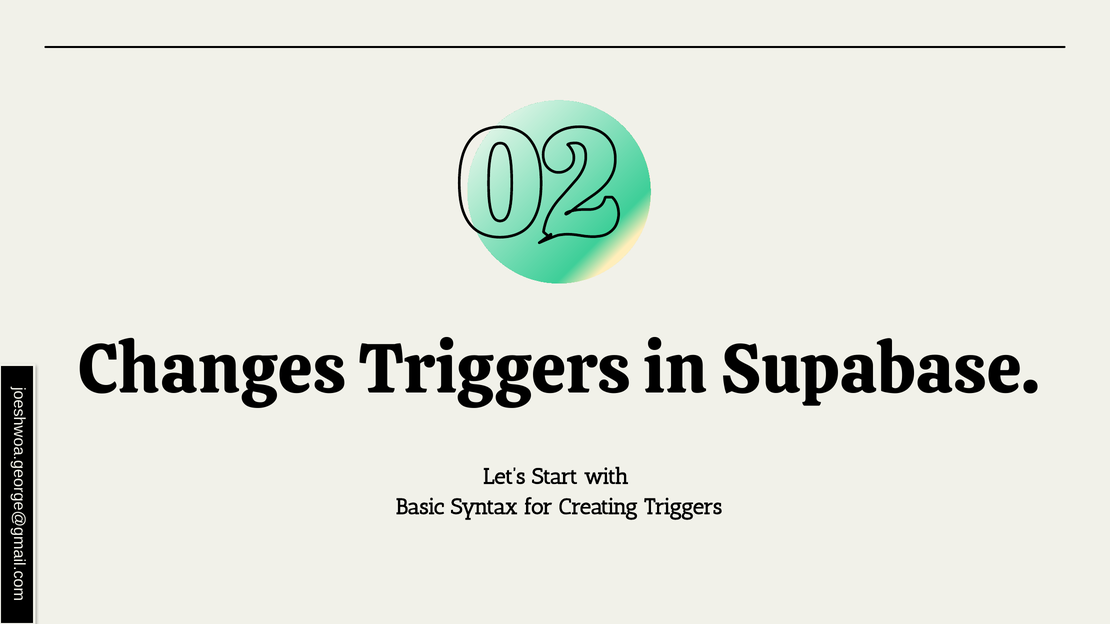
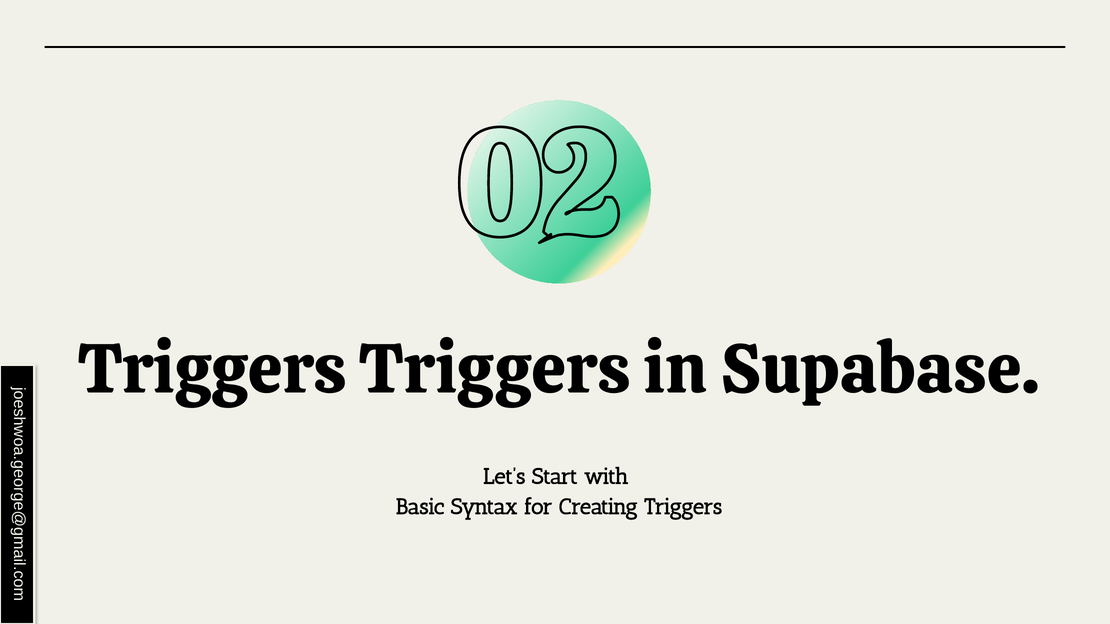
Changes: Changes -> Triggers (212, 370)
